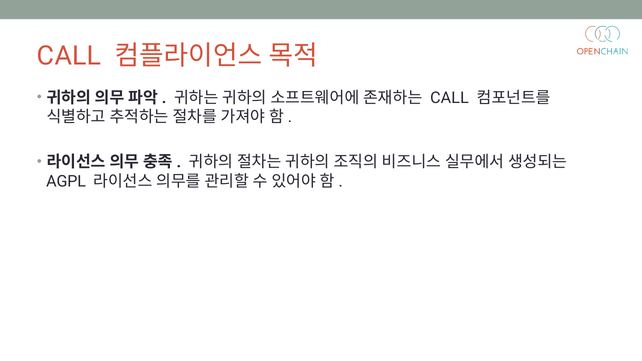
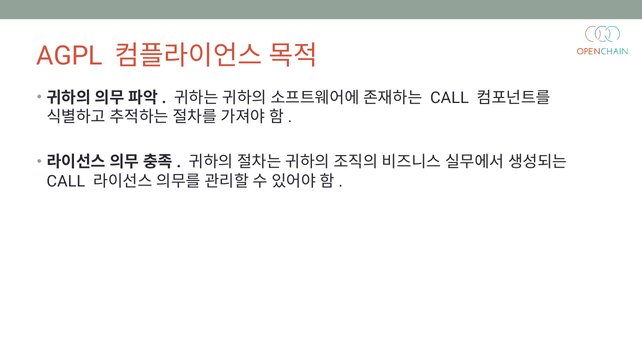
CALL: CALL -> AGPL (69, 56)
AGPL: AGPL -> CALL (66, 181)
